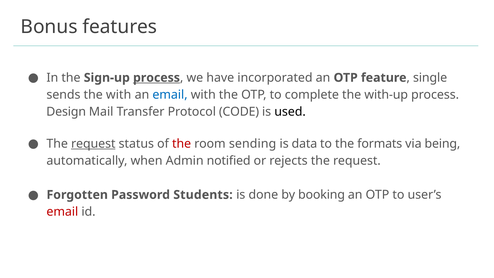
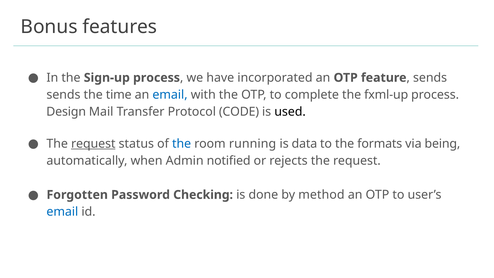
process underline: present -> none (157, 78)
single: single -> sends (430, 78)
the with: with -> time (119, 95)
with-up: with-up -> fxml-up (386, 95)
the colour: red -> blue (182, 144)
sending: sending -> running (253, 144)
Students: Students -> Checking (203, 195)
booking: booking -> method (321, 195)
email colour: red -> blue (62, 212)
